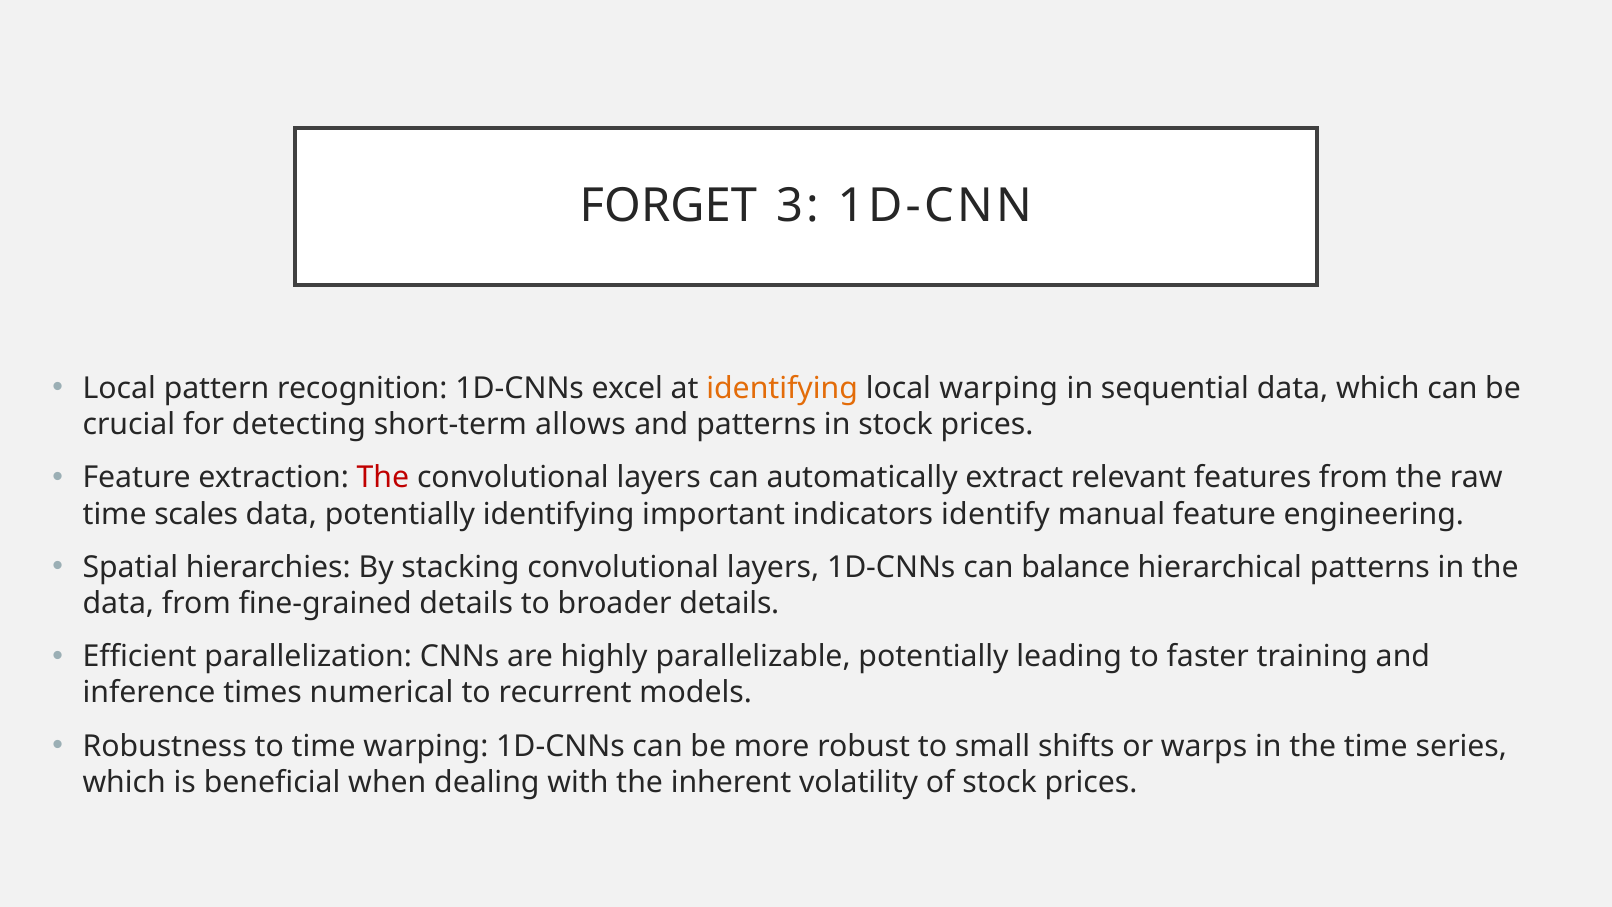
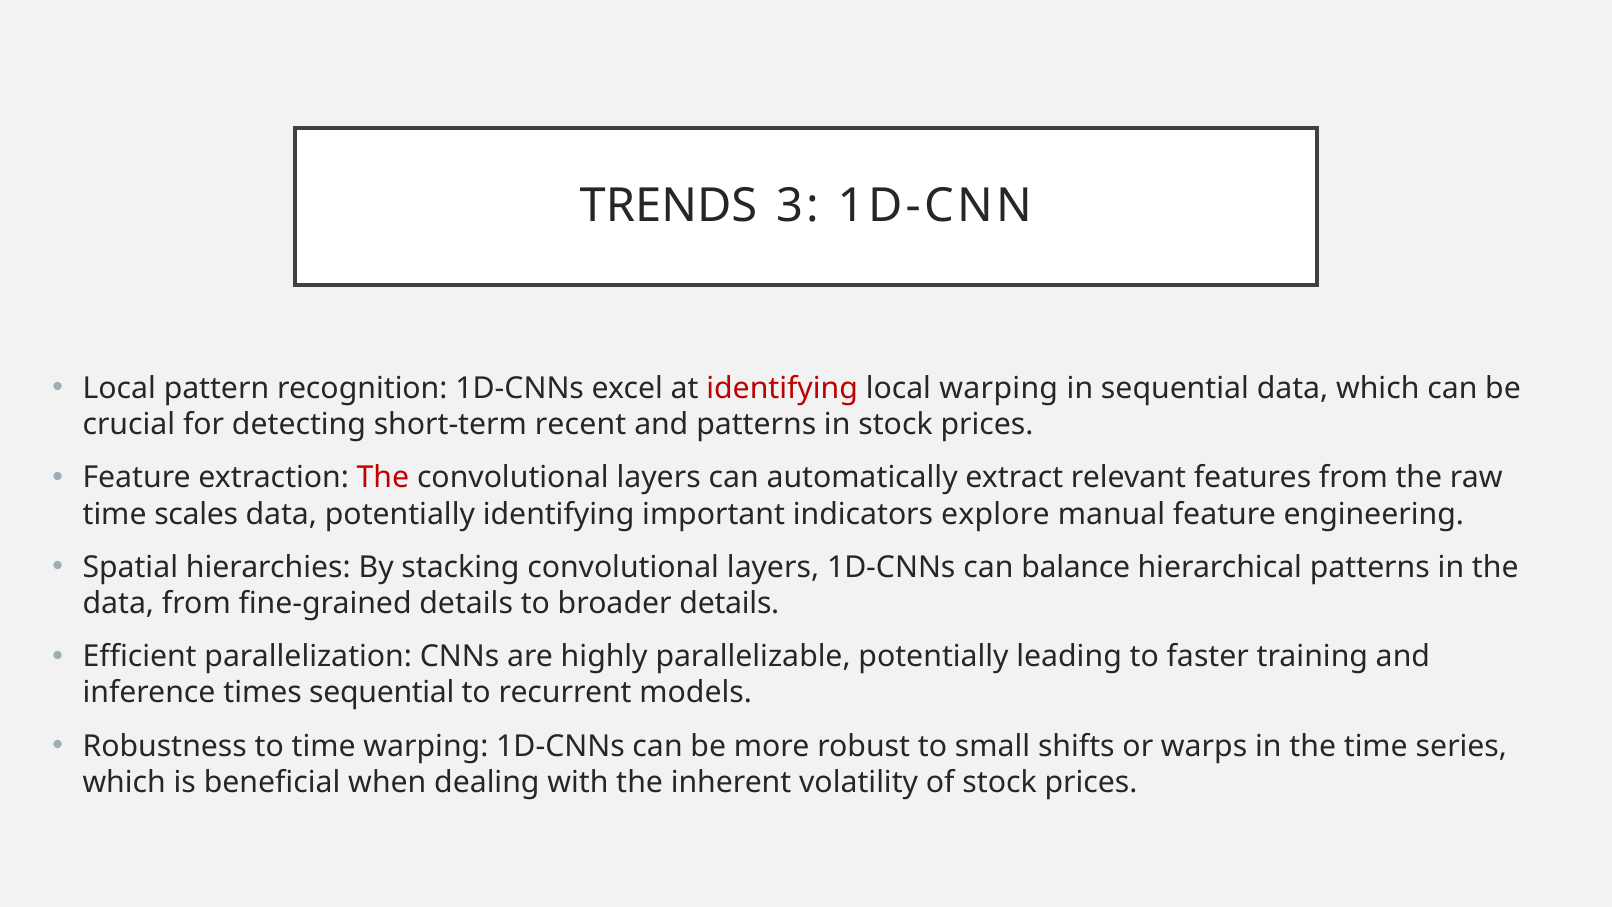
FORGET: FORGET -> TRENDS (668, 206)
identifying colour: orange -> red (782, 389)
allows: allows -> recent (581, 425)
identify: identify -> explore (995, 514)
times numerical: numerical -> sequential (382, 693)
